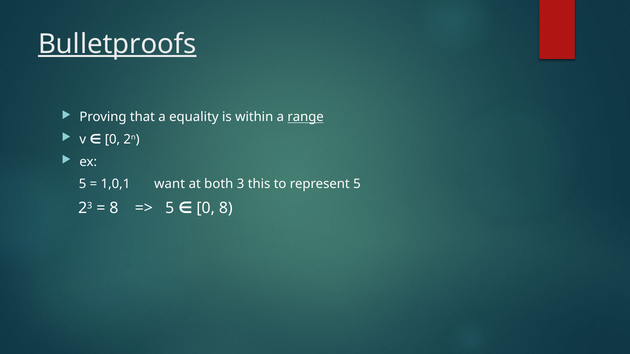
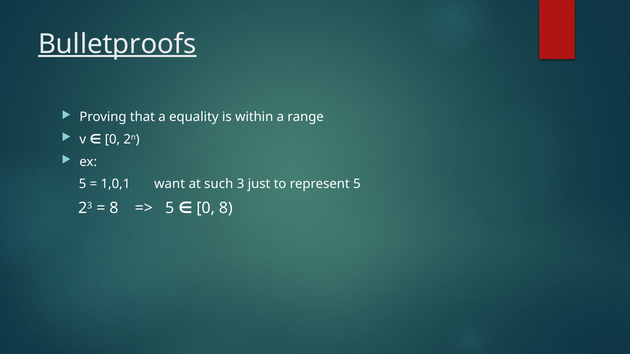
range underline: present -> none (306, 117)
both: both -> such (219, 184)
this: this -> just (259, 184)
